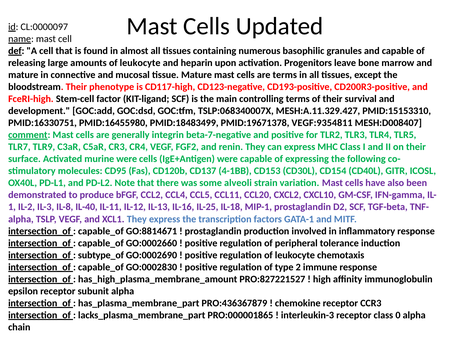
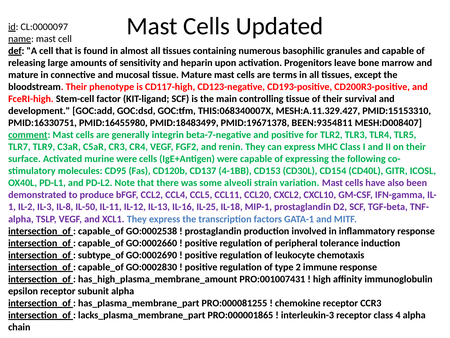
amounts of leukocyte: leukocyte -> sensitivity (140, 63)
controlling terms: terms -> tissue (298, 99)
TSLP:068340007X: TSLP:068340007X -> THIS:068340007X (236, 111)
VEGF:9354811: VEGF:9354811 -> BEEN:9354811 (322, 123)
IL-40: IL-40 -> IL-50 (87, 207)
GO:8814671: GO:8814671 -> GO:0002538 (151, 231)
PRO:827221527: PRO:827221527 -> PRO:001007431 (272, 279)
PRO:436367879: PRO:436367879 -> PRO:000081255 (234, 303)
0: 0 -> 4 (398, 315)
